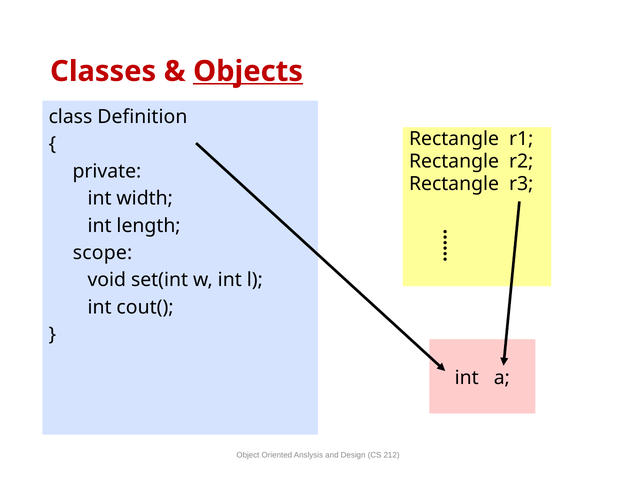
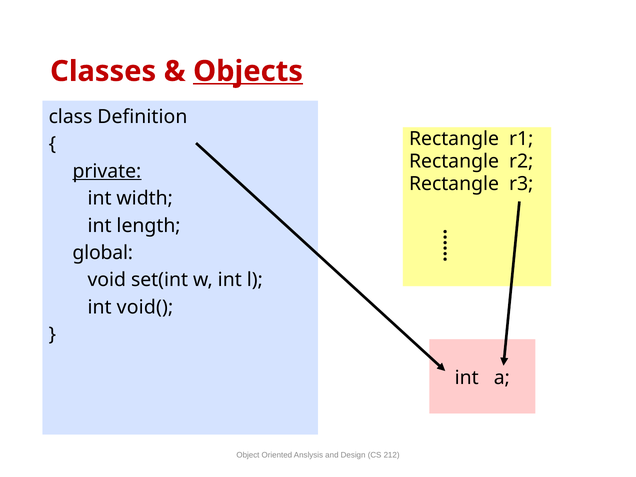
private underline: none -> present (107, 171)
scope: scope -> global (103, 253)
cout(: cout( -> void( (145, 307)
